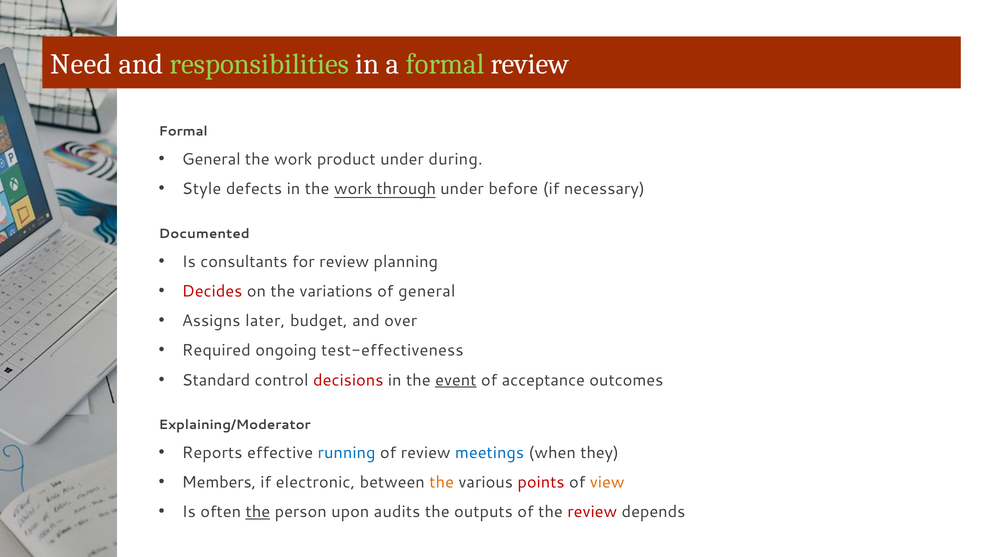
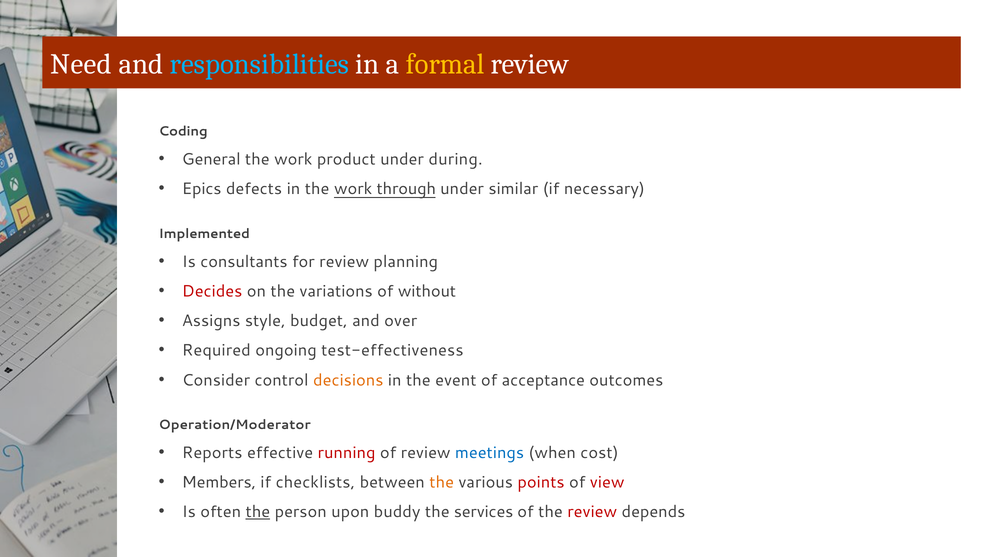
responsibilities colour: light green -> light blue (259, 64)
formal colour: light green -> yellow (445, 64)
Formal: Formal -> Coding (183, 131)
Style: Style -> Epics (202, 189)
before: before -> similar (513, 189)
Documented: Documented -> Implemented (204, 234)
of general: general -> without (427, 291)
later: later -> style (265, 321)
Standard: Standard -> Consider (216, 380)
decisions colour: red -> orange (348, 380)
event underline: present -> none (456, 380)
Explaining/Moderator: Explaining/Moderator -> Operation/Moderator (235, 425)
running colour: blue -> red (347, 453)
they: they -> cost (599, 453)
electronic: electronic -> checklists (315, 482)
view colour: orange -> red (607, 482)
audits: audits -> buddy (397, 512)
outputs: outputs -> services (484, 512)
